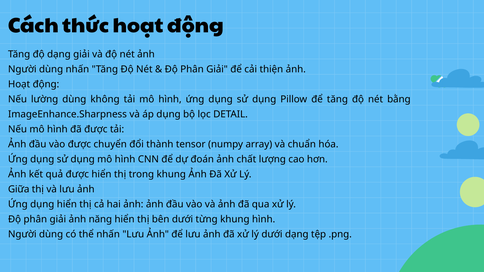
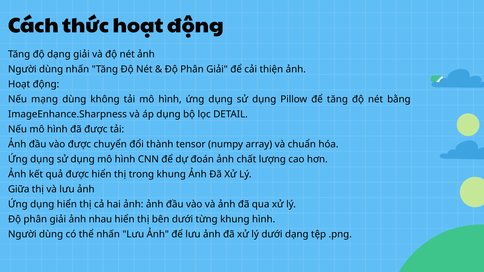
lường: lường -> mạng (45, 99)
năng: năng -> nhau (100, 219)
